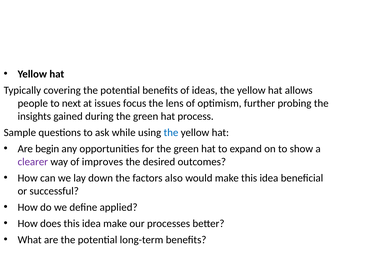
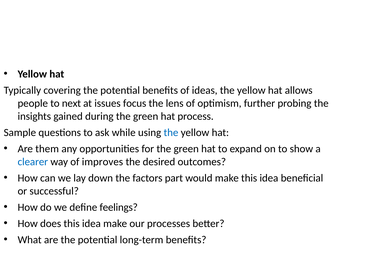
begin: begin -> them (47, 149)
clearer colour: purple -> blue (33, 162)
also: also -> part (174, 178)
applied: applied -> feelings (119, 207)
